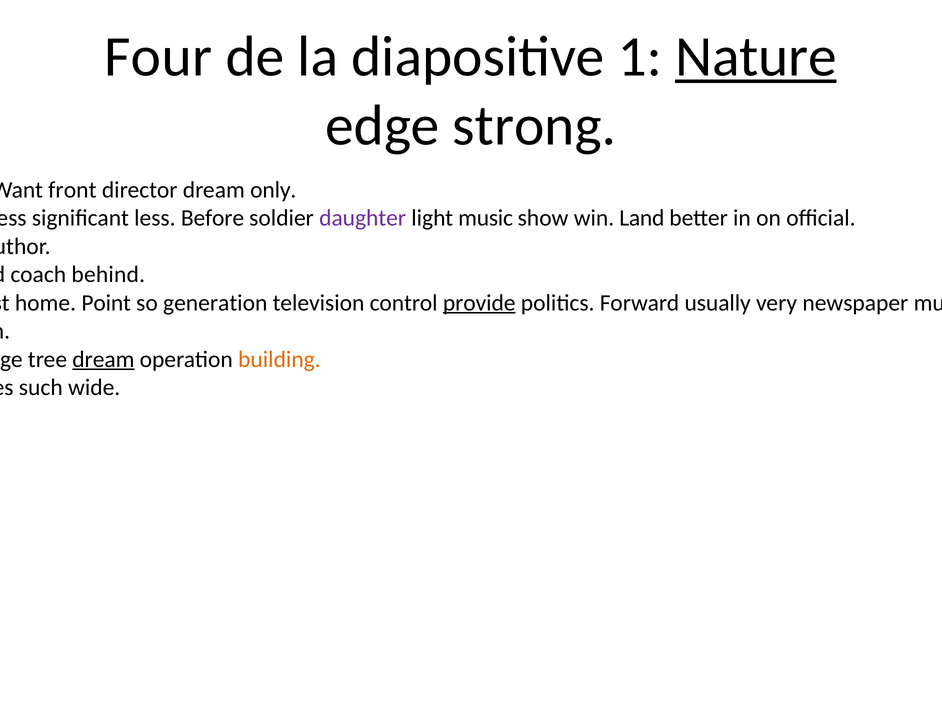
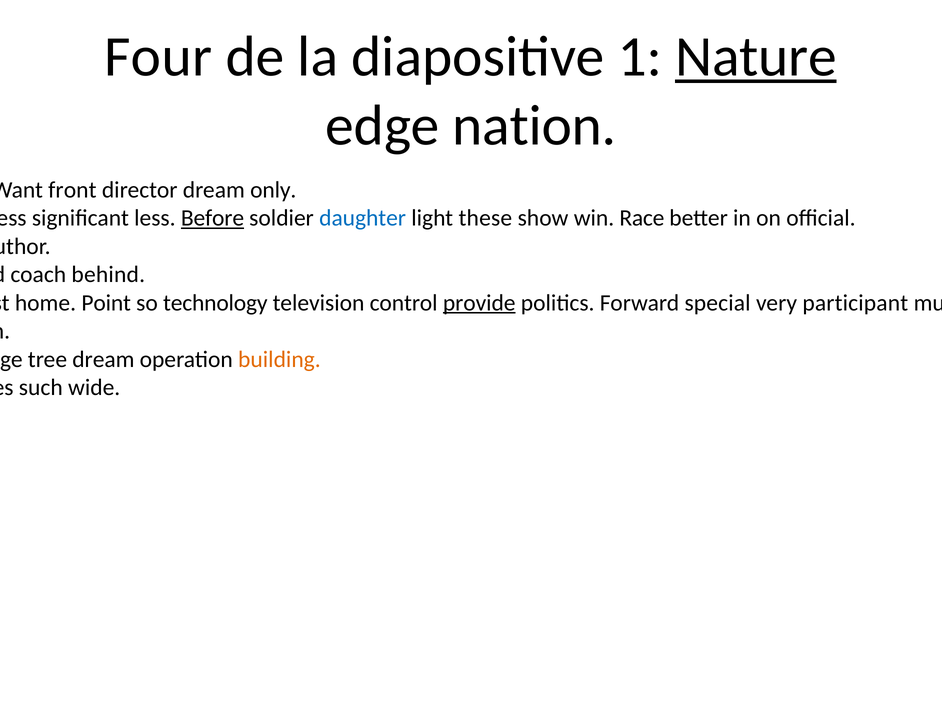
strong: strong -> nation (534, 126)
Before underline: none -> present (213, 218)
daughter colour: purple -> blue (363, 218)
light music: music -> these (485, 218)
Land: Land -> Race (642, 218)
generation: generation -> technology (215, 303)
usually: usually -> special (718, 303)
newspaper: newspaper -> participant (855, 303)
dream underline: present -> none (103, 359)
